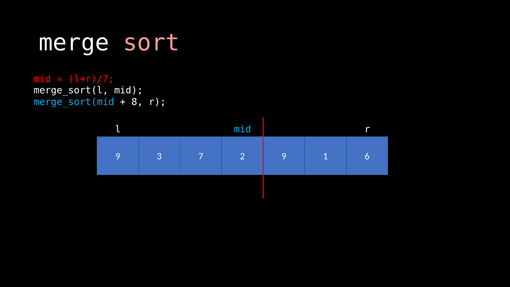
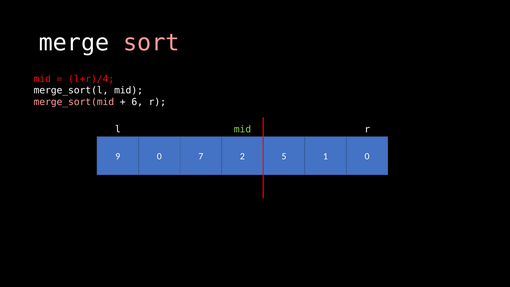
l+r)/7: l+r)/7 -> l+r)/4 (91, 79)
merge_sort(mid colour: light blue -> pink (74, 102)
8: 8 -> 6 (137, 102)
mid colour: light blue -> light green (242, 129)
9 3: 3 -> 0 (159, 156)
2 9: 9 -> 5 (284, 156)
1 6: 6 -> 0 (367, 156)
